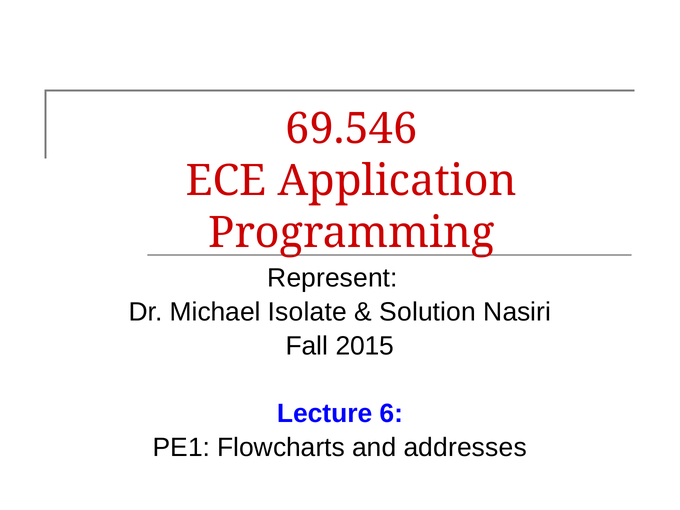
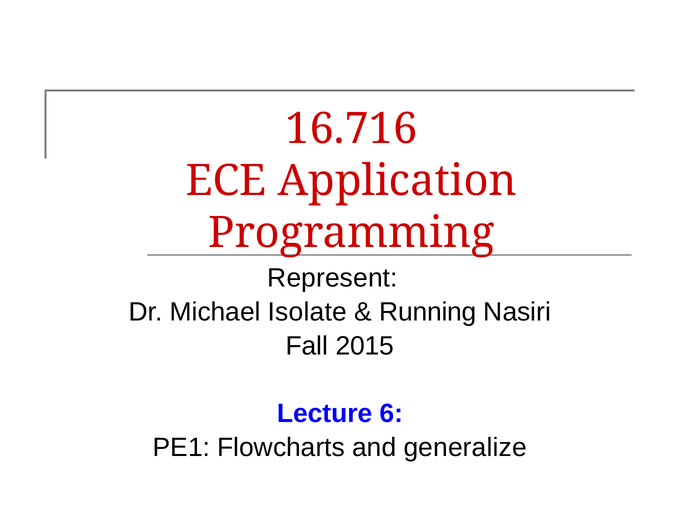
69.546: 69.546 -> 16.716 (351, 129)
Solution: Solution -> Running (428, 312)
addresses: addresses -> generalize (465, 448)
